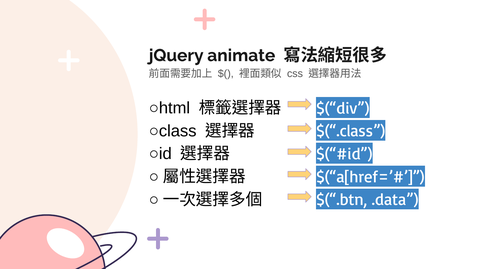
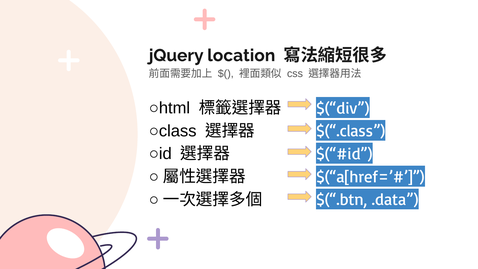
animate: animate -> location (241, 55)
